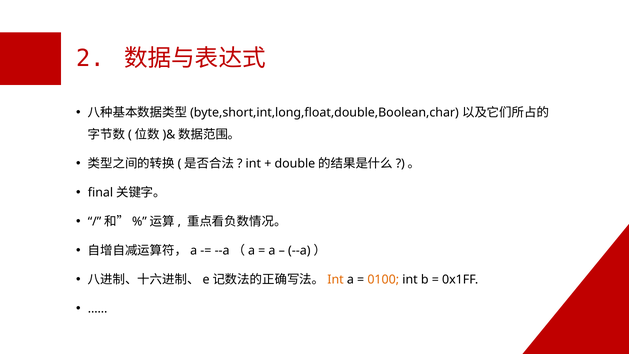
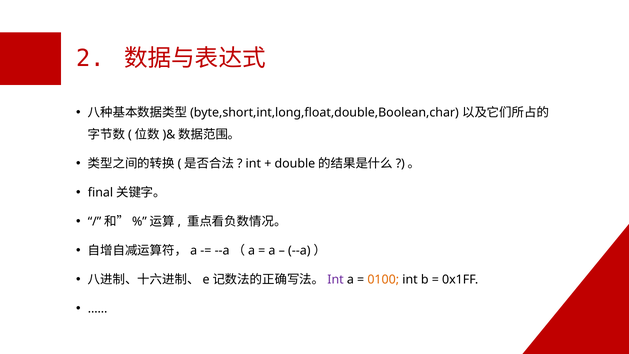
Int colour: orange -> purple (336, 280)
